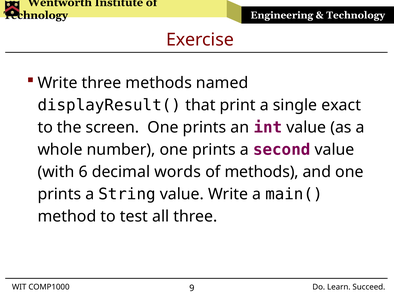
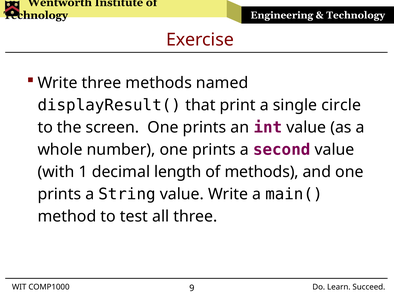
exact: exact -> circle (341, 105)
6: 6 -> 1 (83, 172)
words: words -> length (178, 172)
